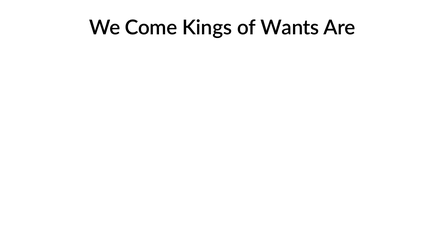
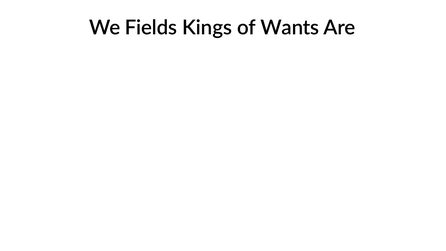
Come: Come -> Fields (151, 28)
